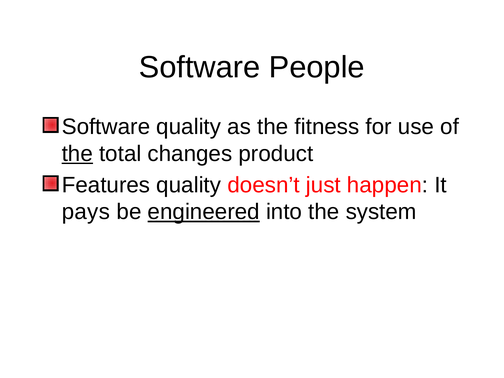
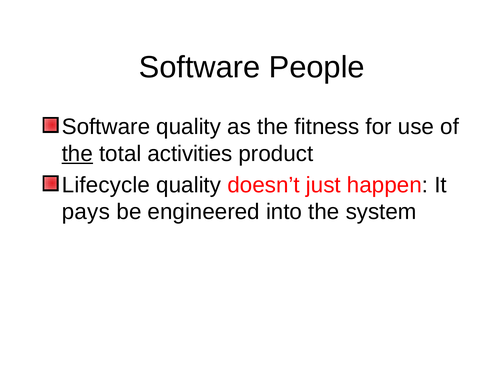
changes: changes -> activities (190, 154)
Features: Features -> Lifecycle (106, 185)
engineered underline: present -> none (204, 212)
